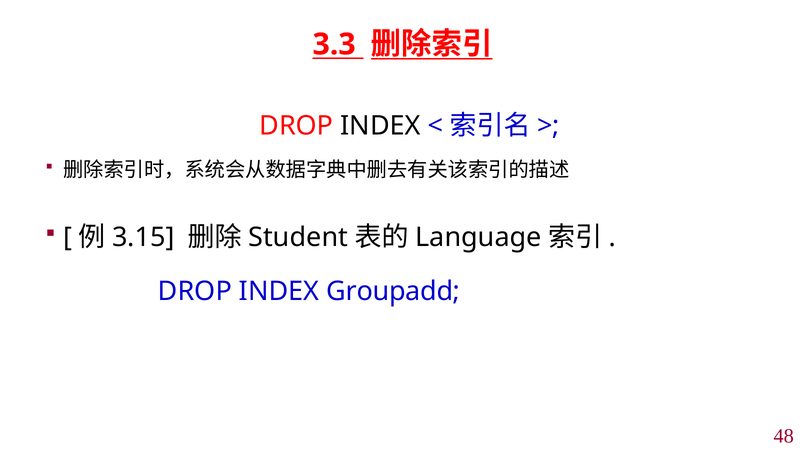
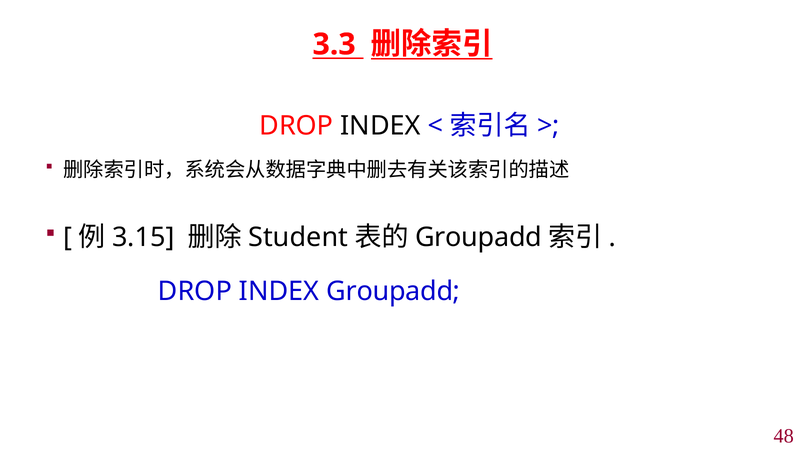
Language: Language -> Groupadd (479, 237)
